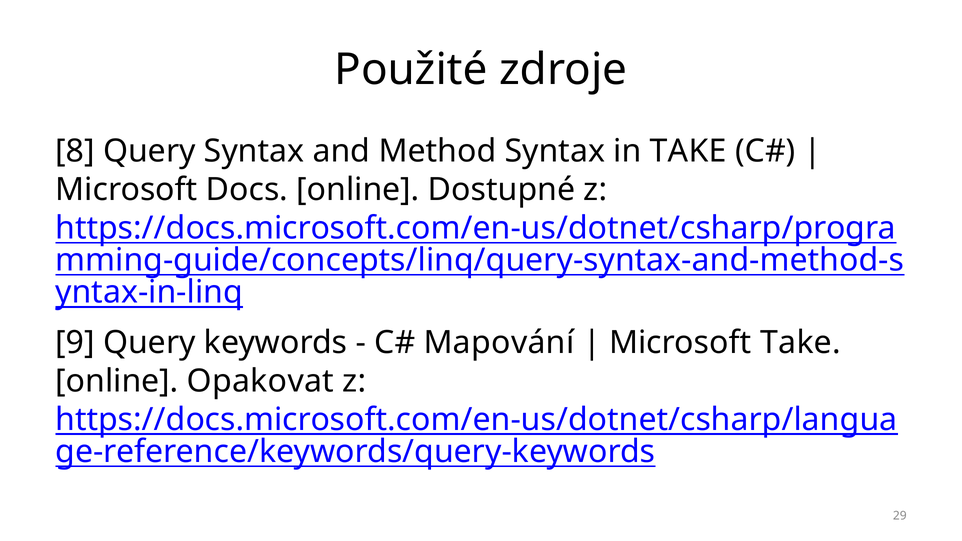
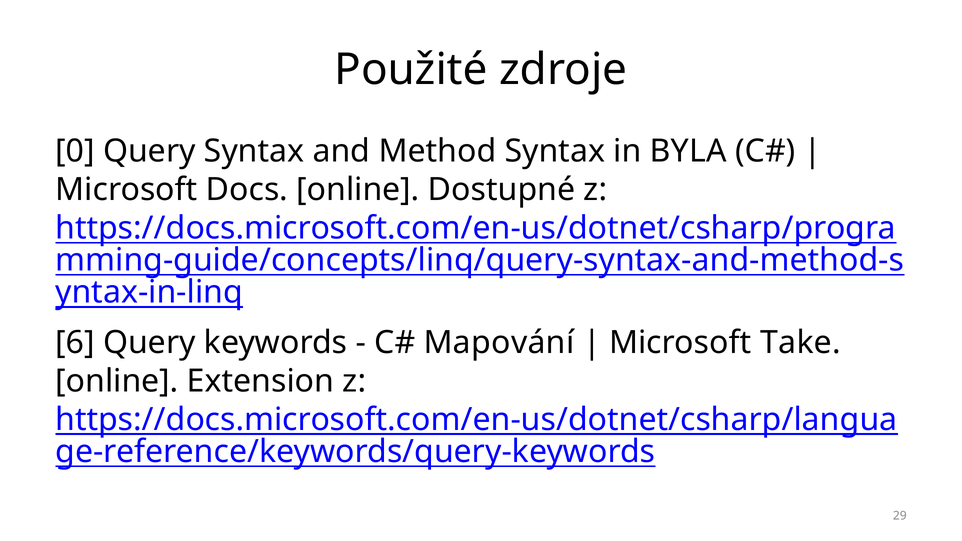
8: 8 -> 0 (75, 151)
in TAKE: TAKE -> BYLA (688, 151)
9: 9 -> 6 (75, 343)
Opakovat: Opakovat -> Extension (261, 381)
